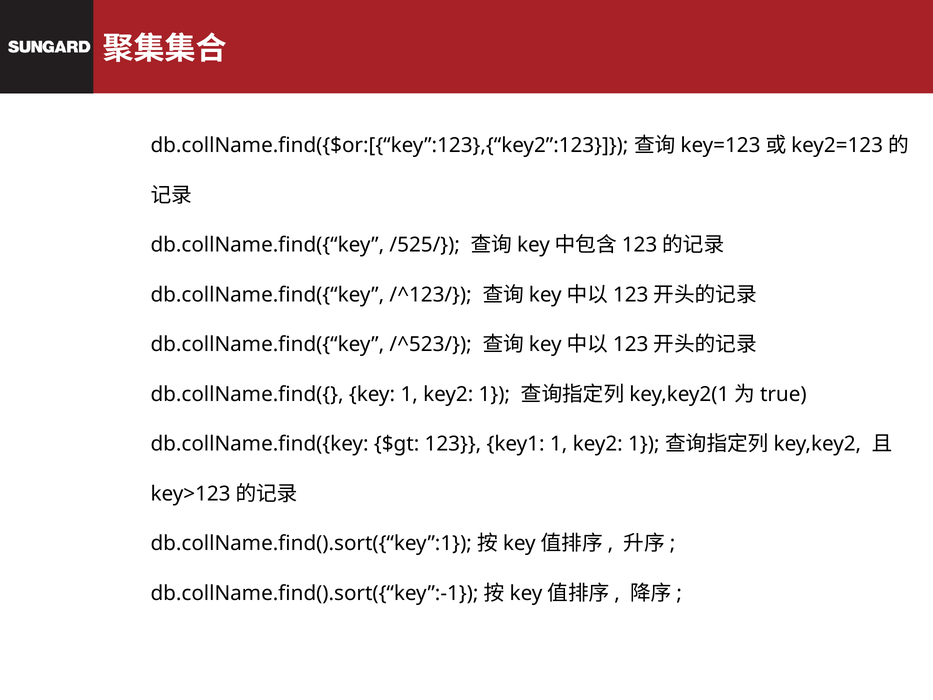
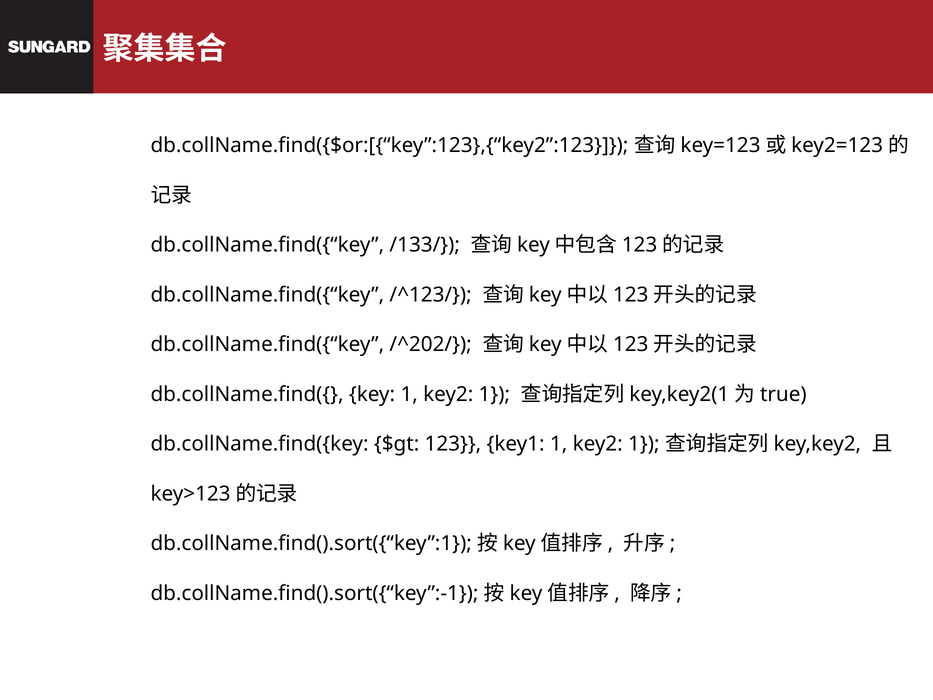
/525/: /525/ -> /133/ (425, 245)
/^523/: /^523/ -> /^202/ (431, 344)
